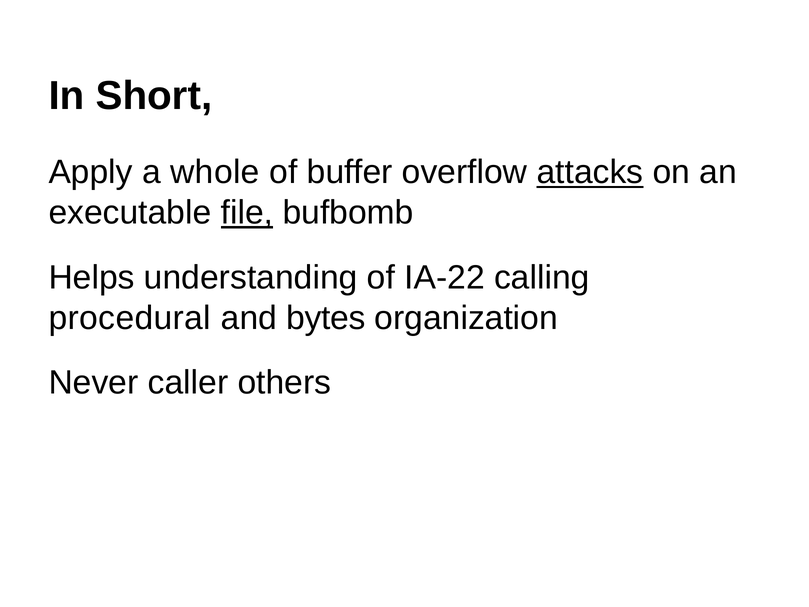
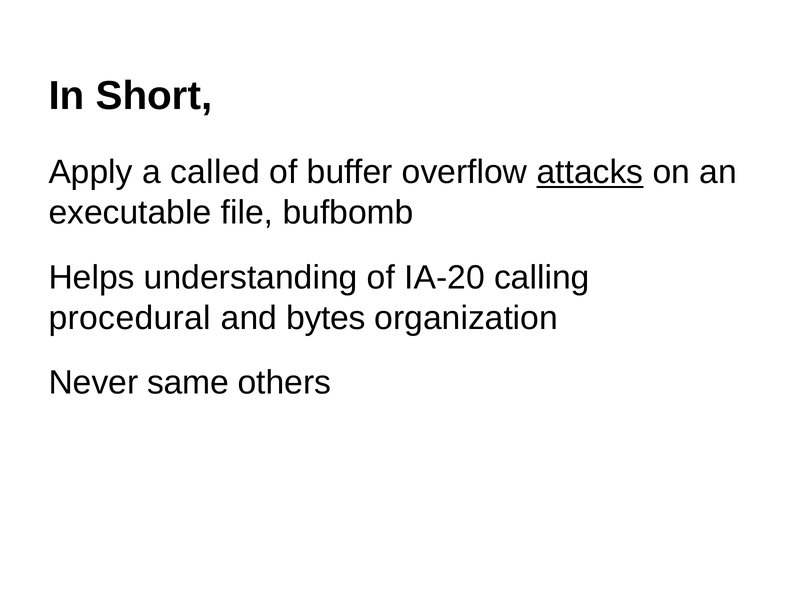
whole: whole -> called (215, 172)
file underline: present -> none (247, 213)
IA-22: IA-22 -> IA-20 (445, 277)
caller: caller -> same (188, 383)
